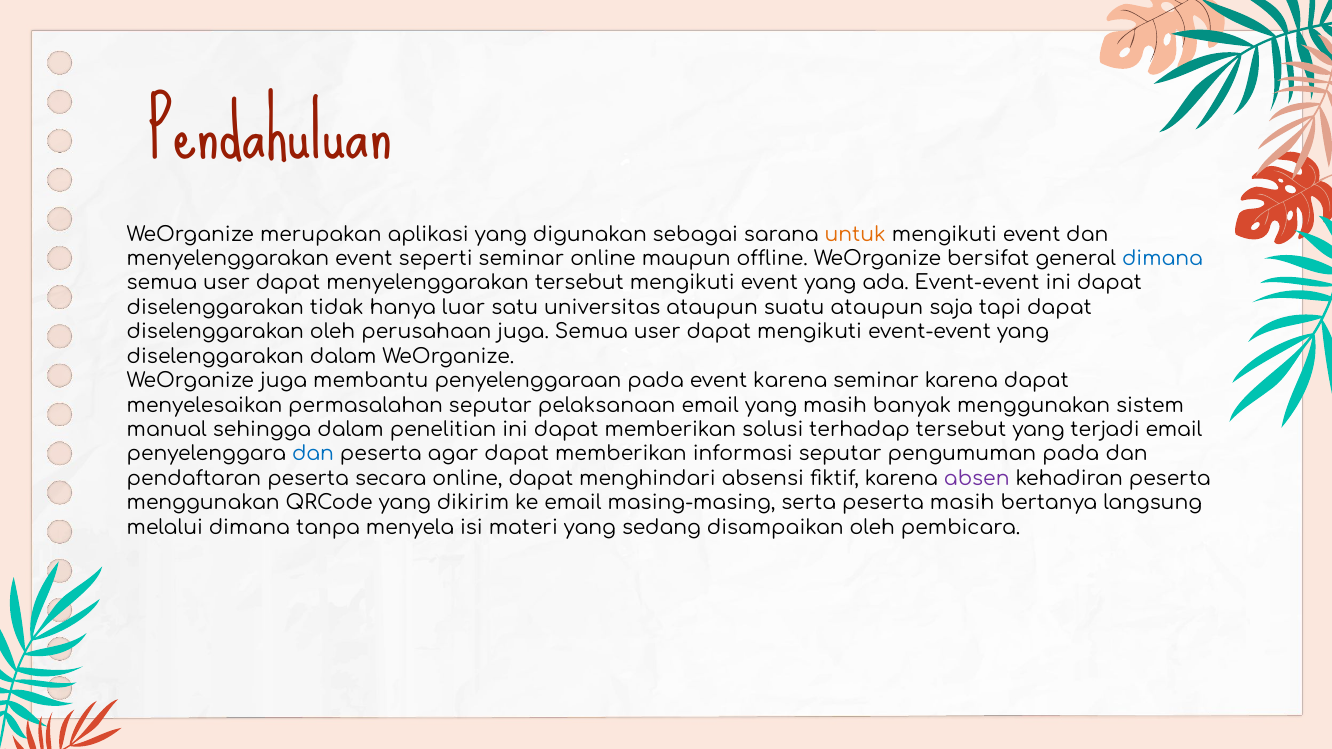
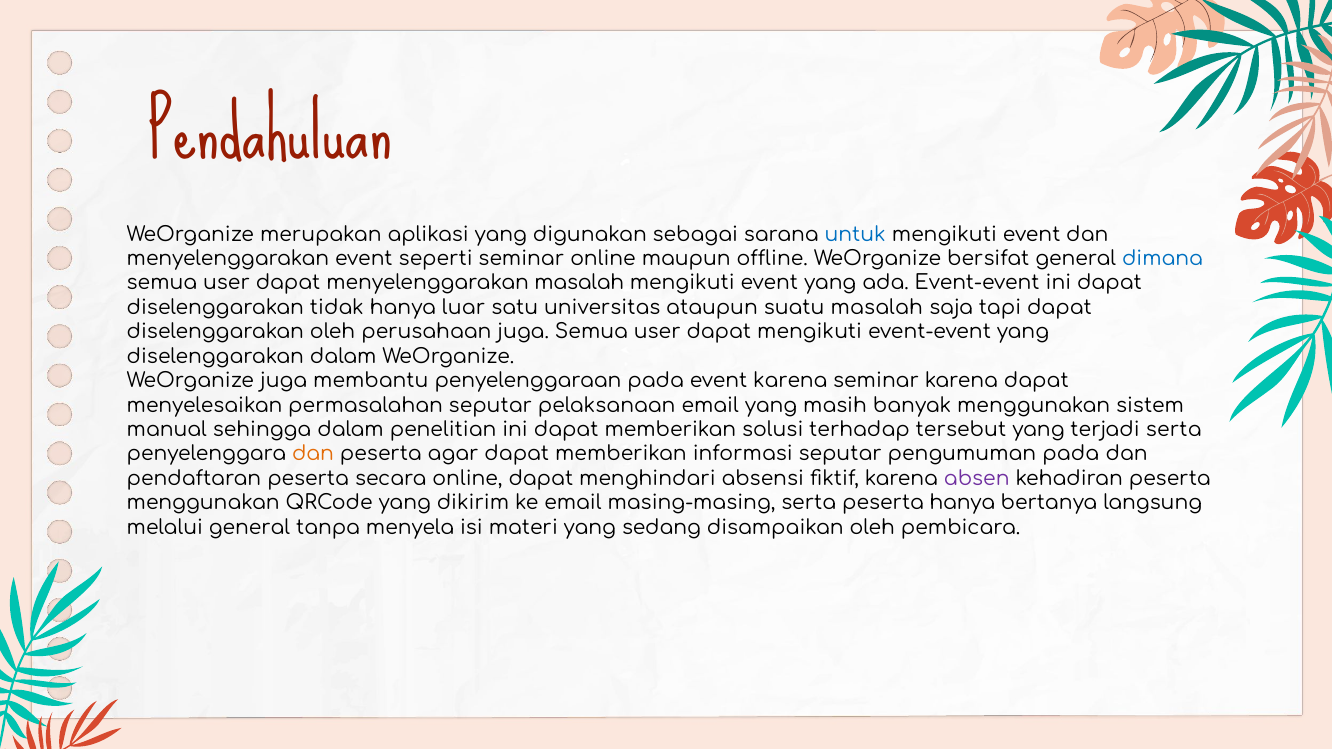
untuk colour: orange -> blue (855, 234)
menyelenggarakan tersebut: tersebut -> masalah (579, 283)
suatu ataupun: ataupun -> masalah (877, 308)
terjadi email: email -> serta (1174, 430)
dan colour: blue -> orange (313, 454)
peserta masih: masih -> hanya (962, 503)
melalui dimana: dimana -> general (249, 528)
